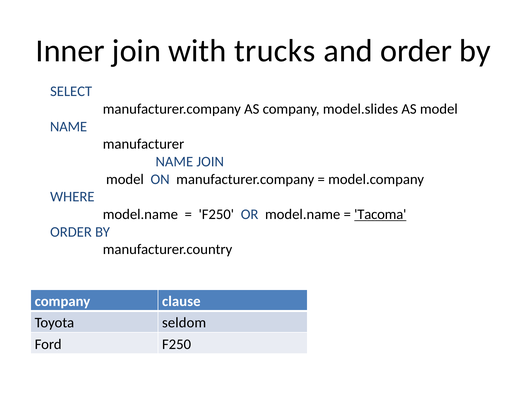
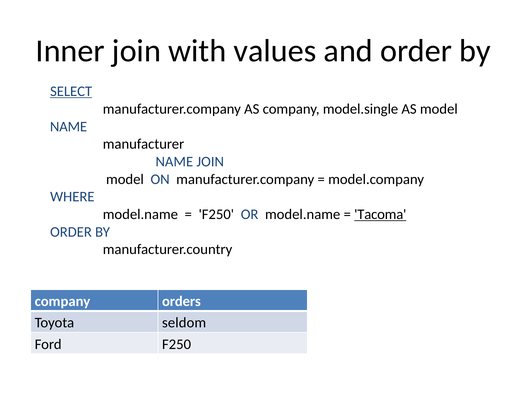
trucks: trucks -> values (275, 51)
SELECT underline: none -> present (71, 91)
model.slides: model.slides -> model.single (361, 109)
clause: clause -> orders (181, 302)
